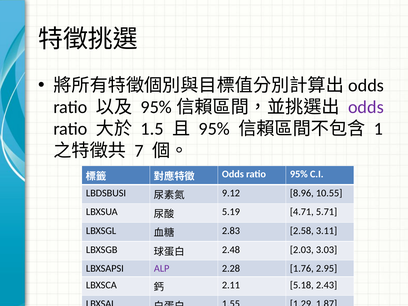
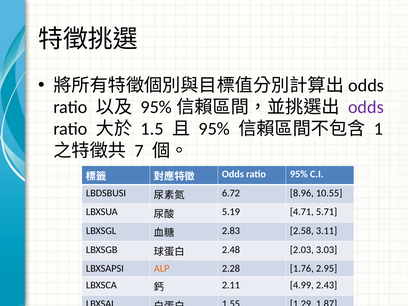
9.12: 9.12 -> 6.72 (231, 193)
ALP colour: purple -> orange (162, 269)
5.18: 5.18 -> 4.99 (302, 285)
